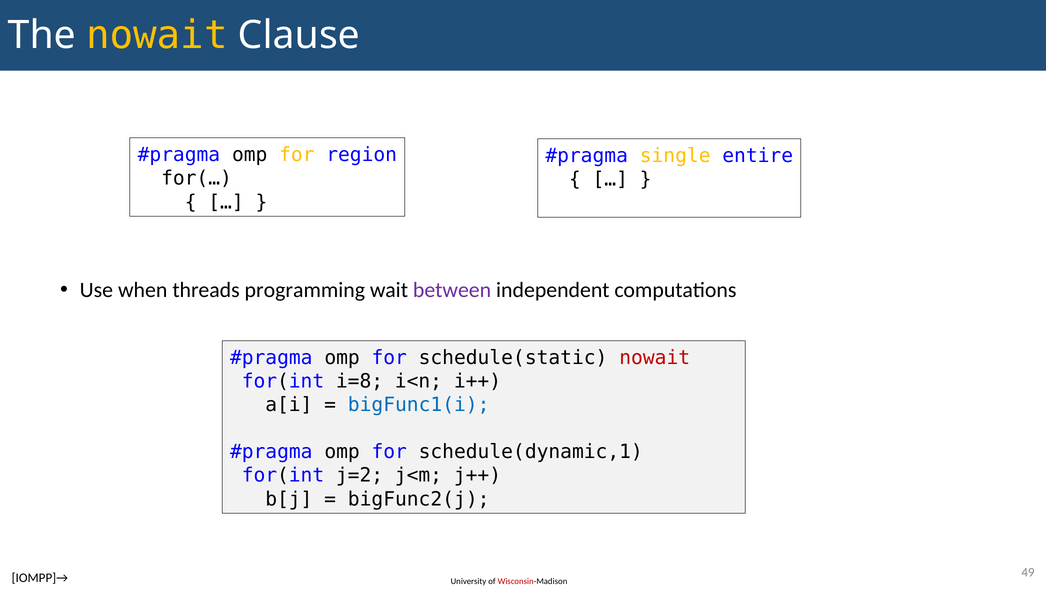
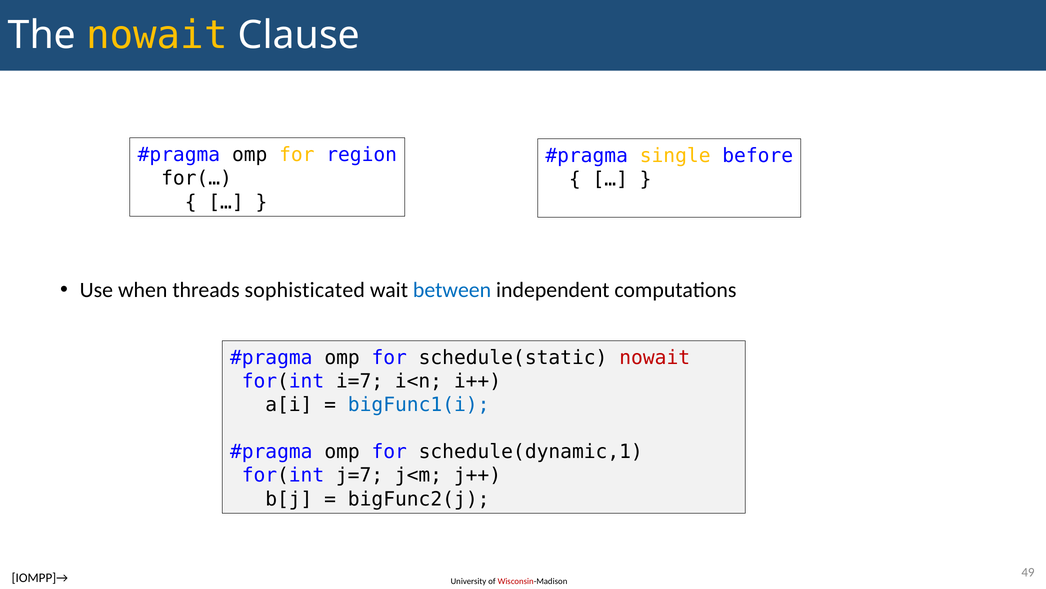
entire: entire -> before (758, 156)
programming: programming -> sophisticated (305, 290)
between colour: purple -> blue (452, 290)
i=8: i=8 -> i=7 (360, 381)
j=2: j=2 -> j=7 (360, 475)
